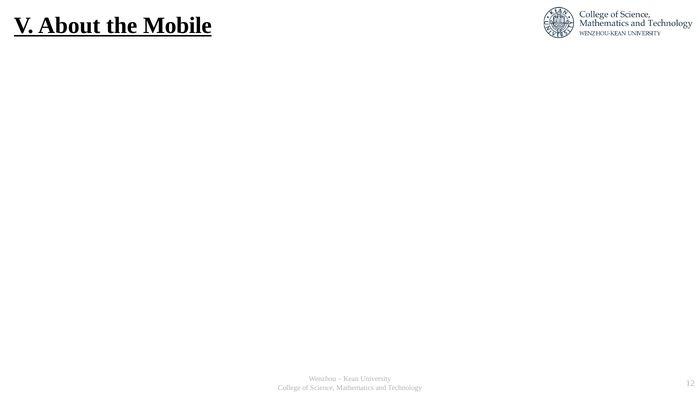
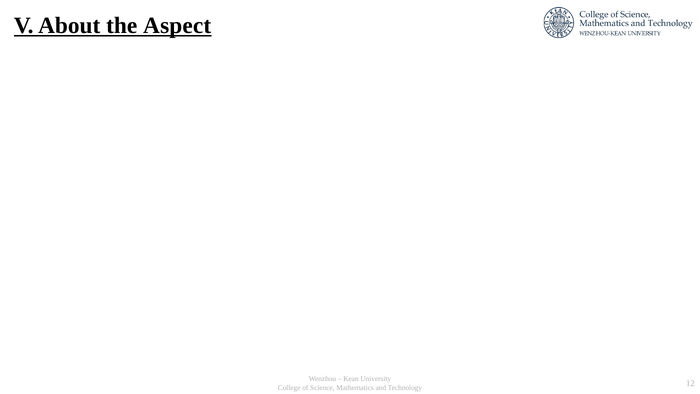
Mobile: Mobile -> Aspect (177, 25)
